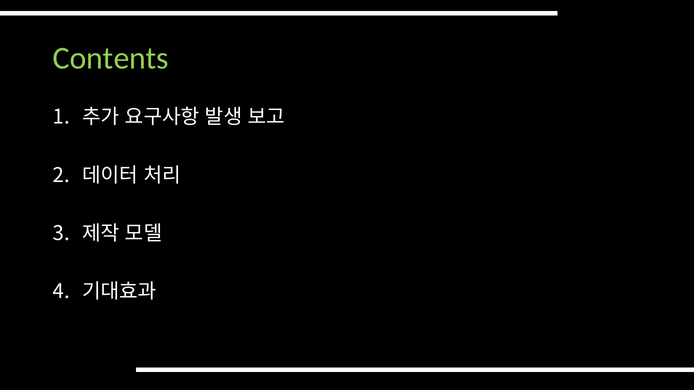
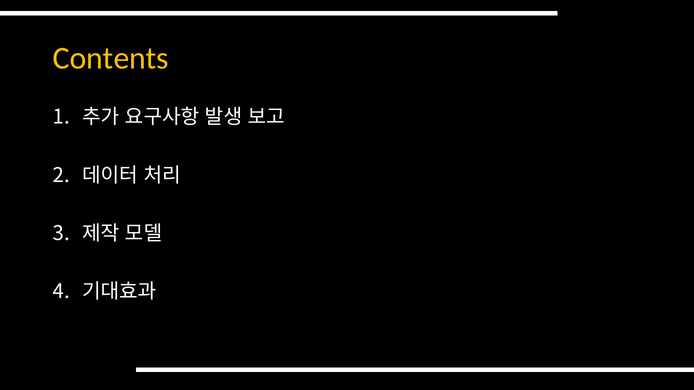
Contents colour: light green -> yellow (111, 58)
